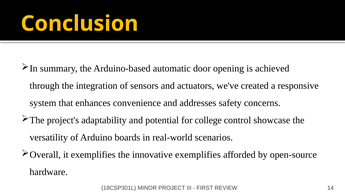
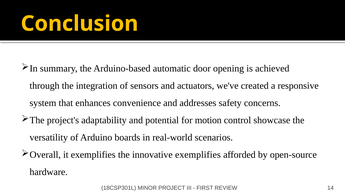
college: college -> motion (208, 120)
